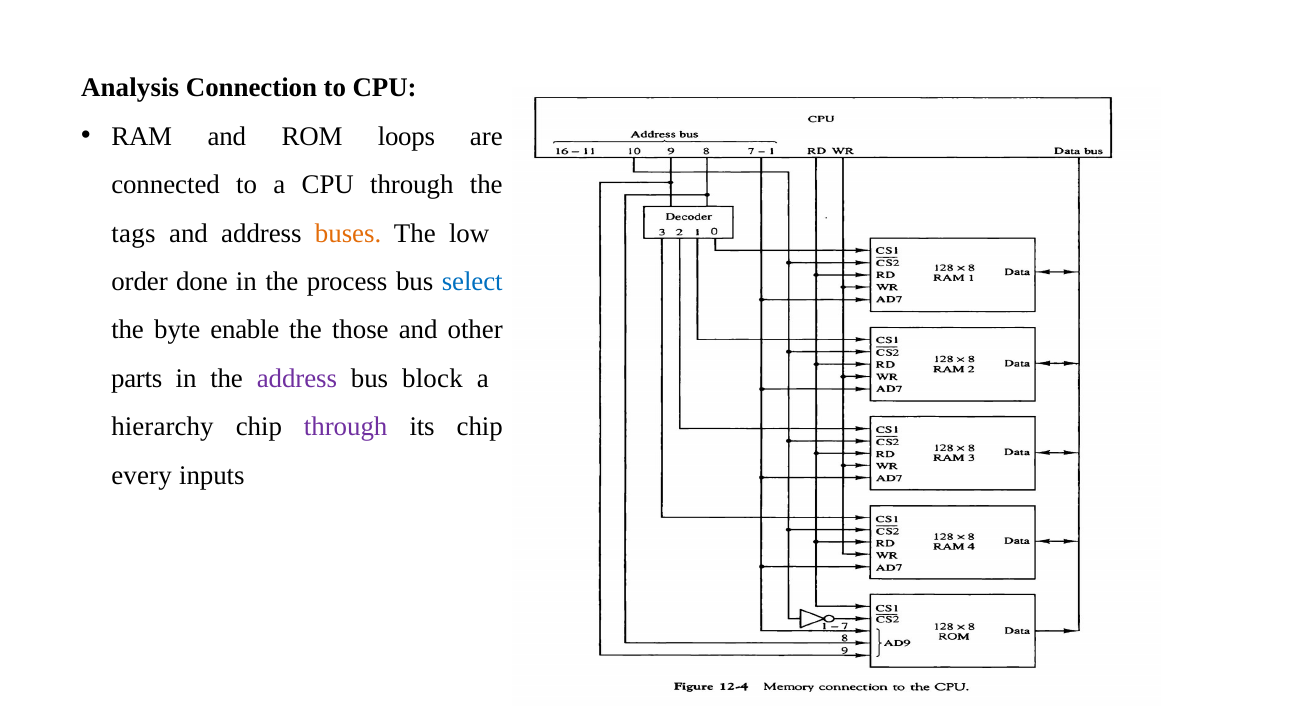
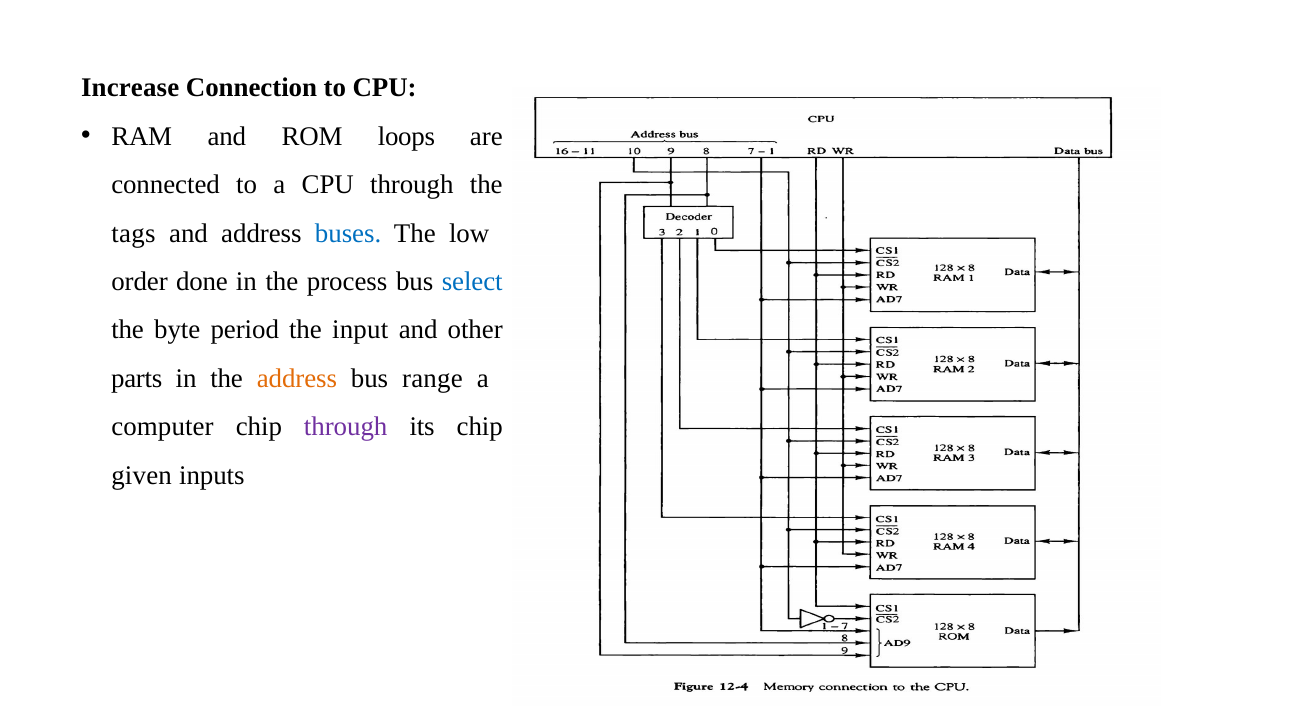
Analysis: Analysis -> Increase (130, 88)
buses colour: orange -> blue (348, 233)
enable: enable -> period (245, 330)
those: those -> input (360, 330)
address colour: purple -> orange (297, 378)
block: block -> range (432, 378)
hierarchy: hierarchy -> computer (162, 427)
every: every -> given (142, 475)
